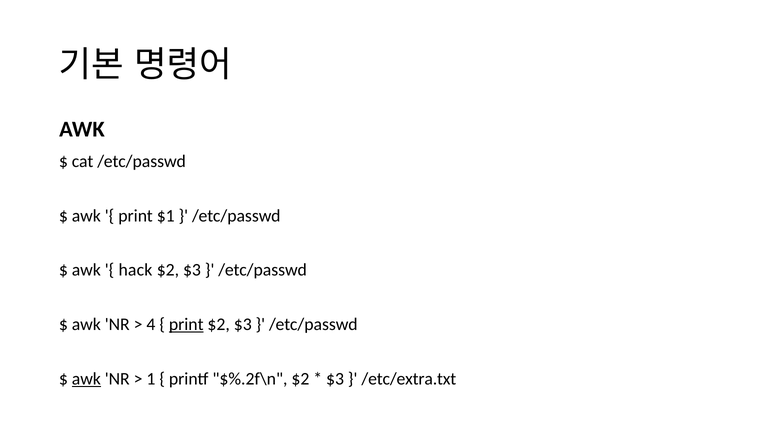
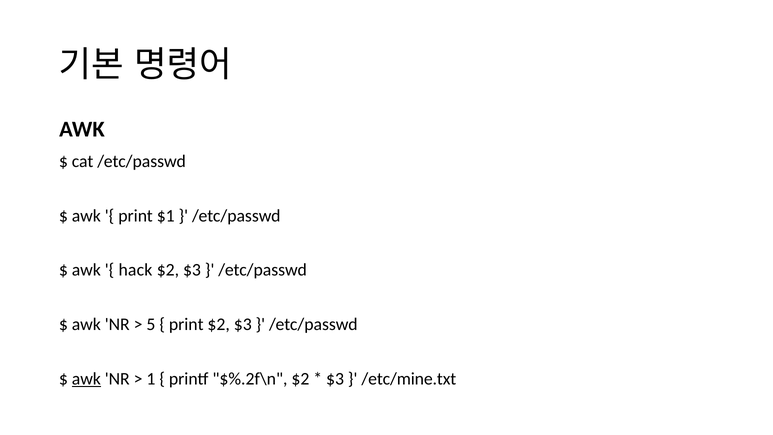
4: 4 -> 5 (151, 324)
print underline: present -> none (186, 324)
/etc/extra.txt: /etc/extra.txt -> /etc/mine.txt (409, 379)
